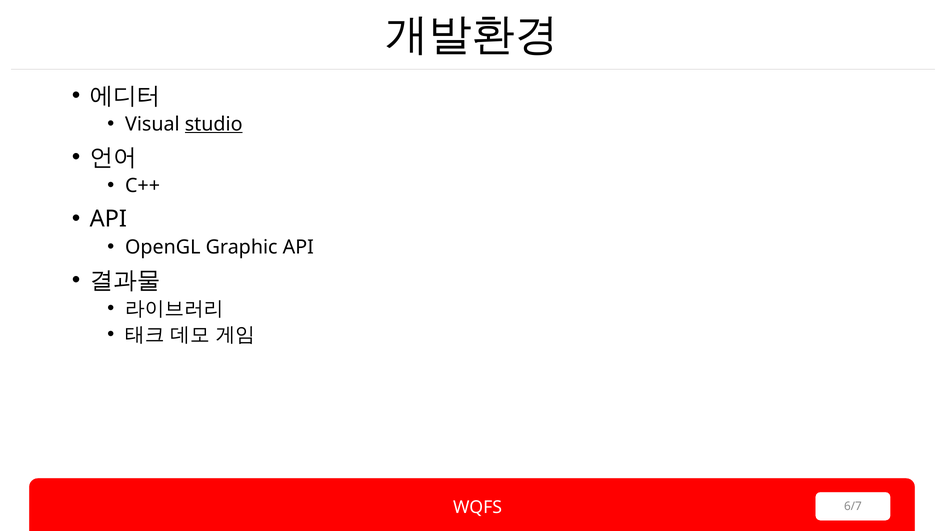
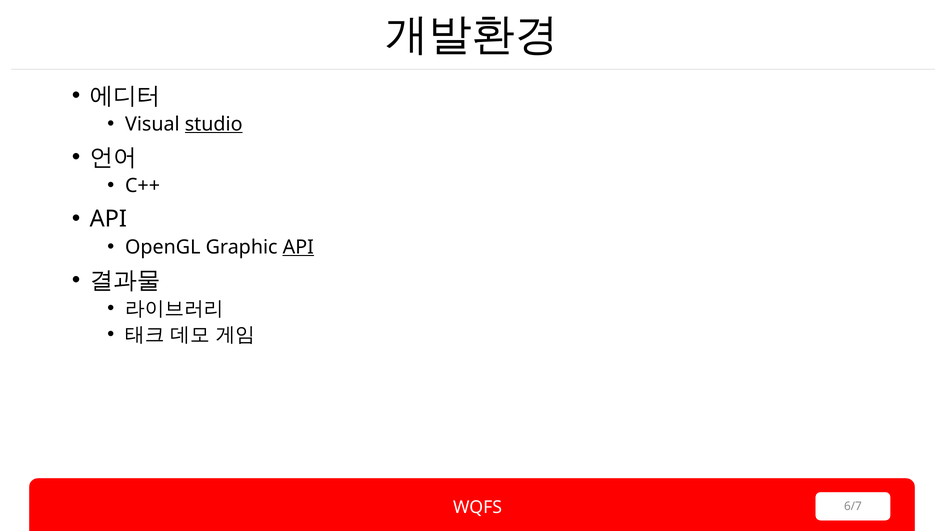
API underline: none -> present (298, 247)
